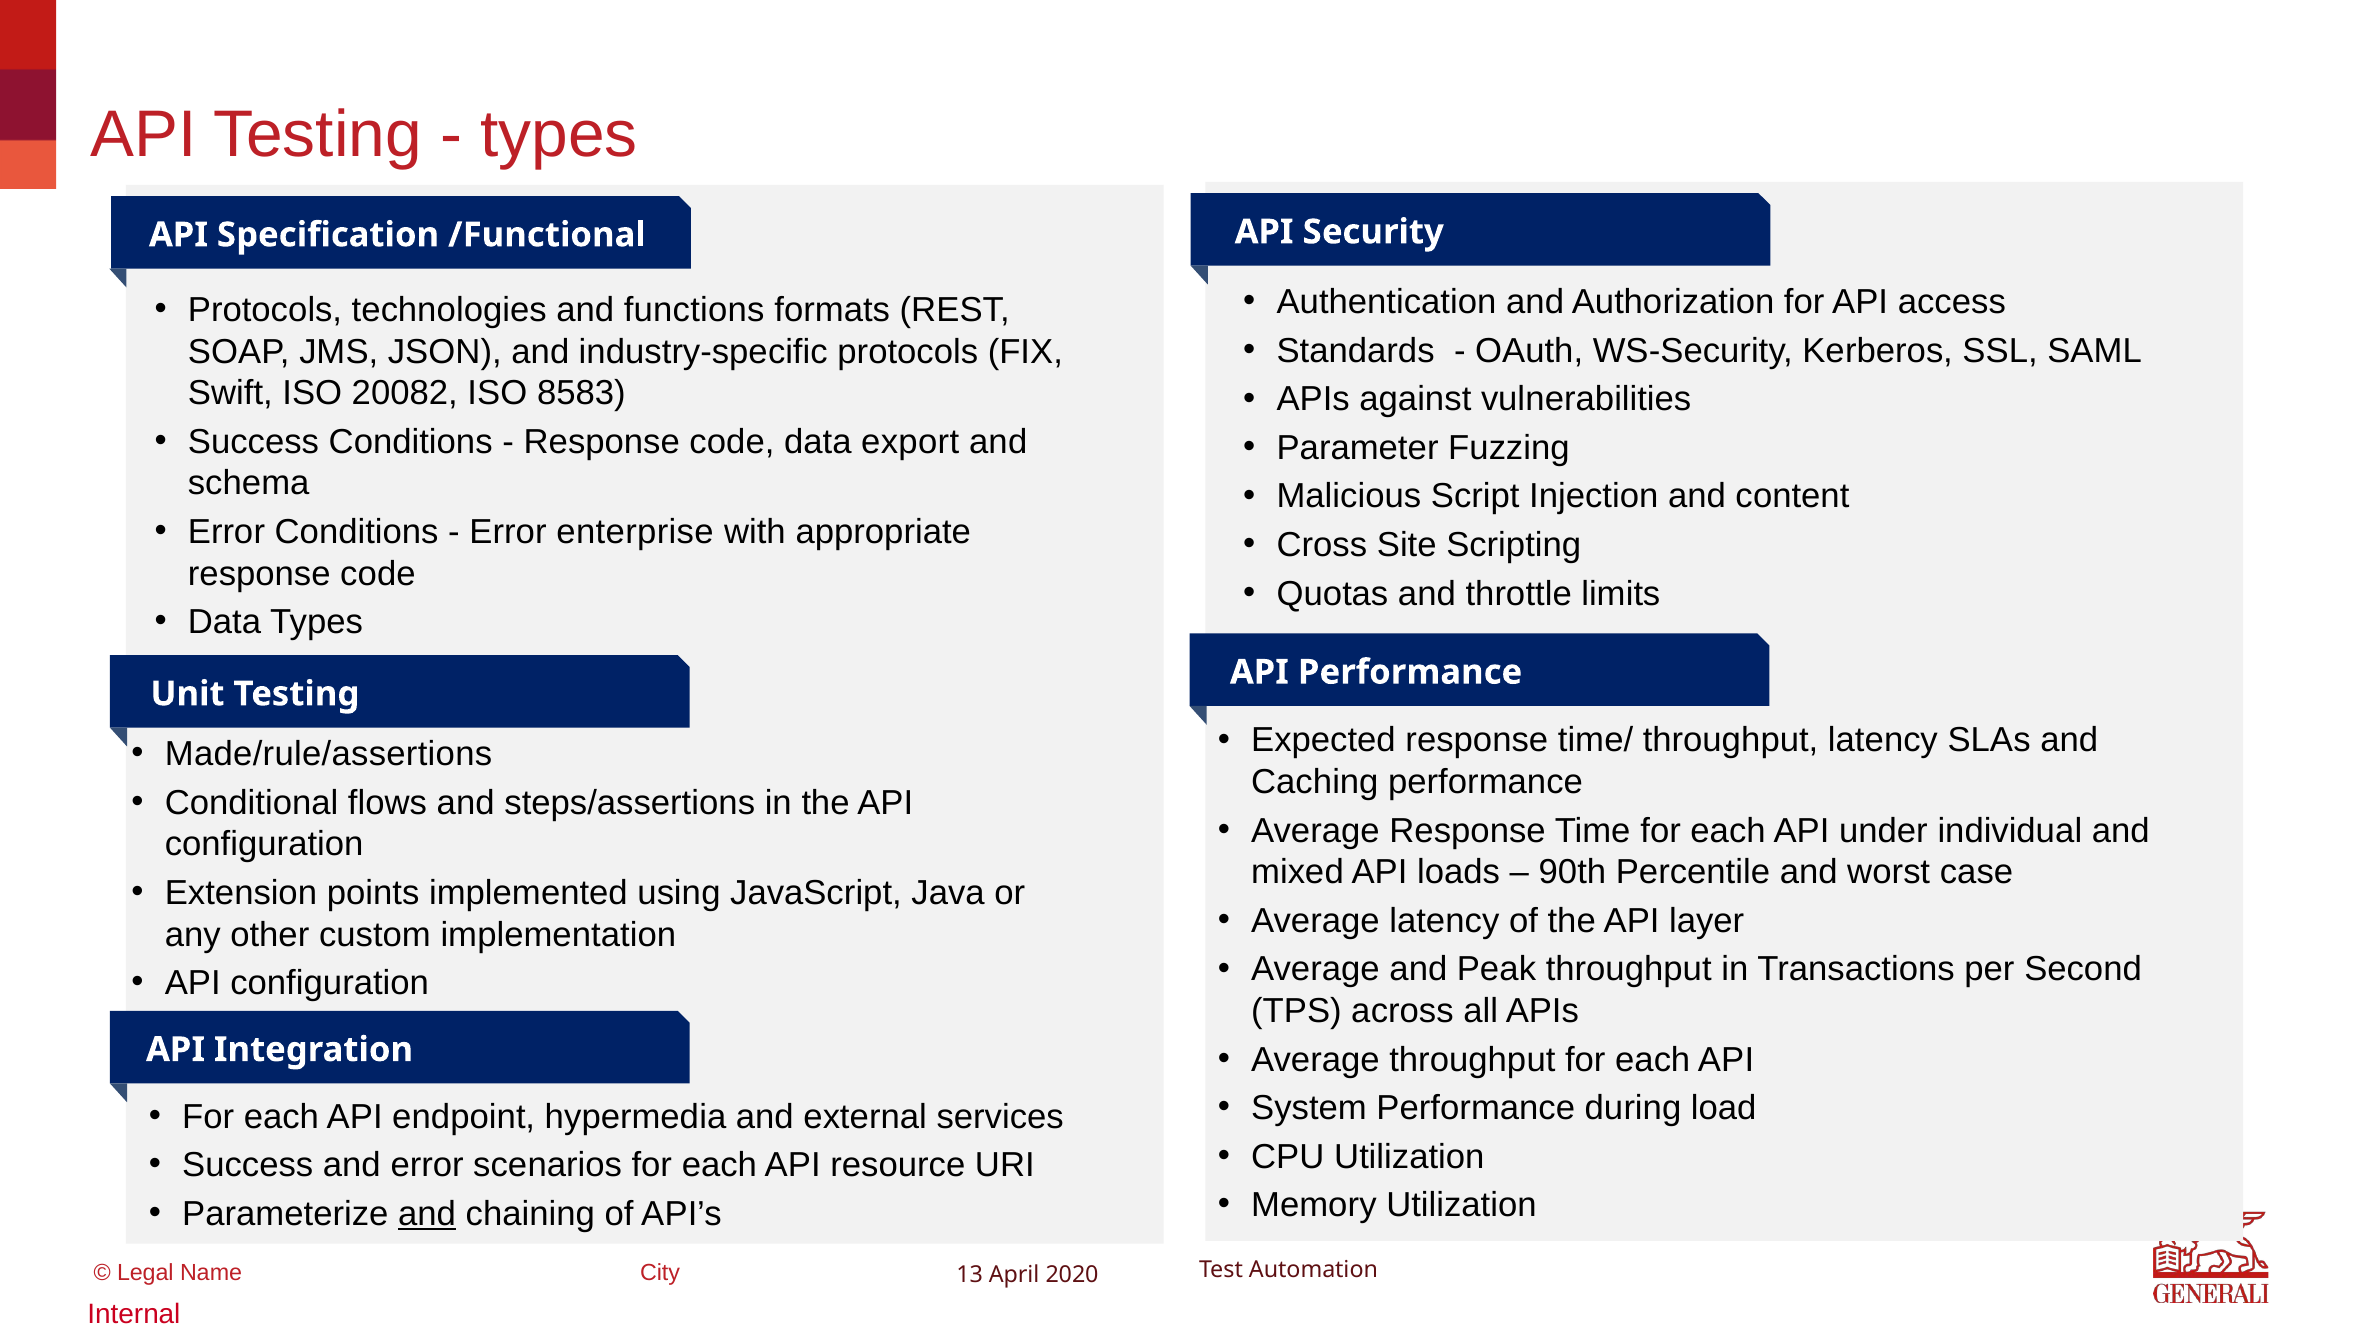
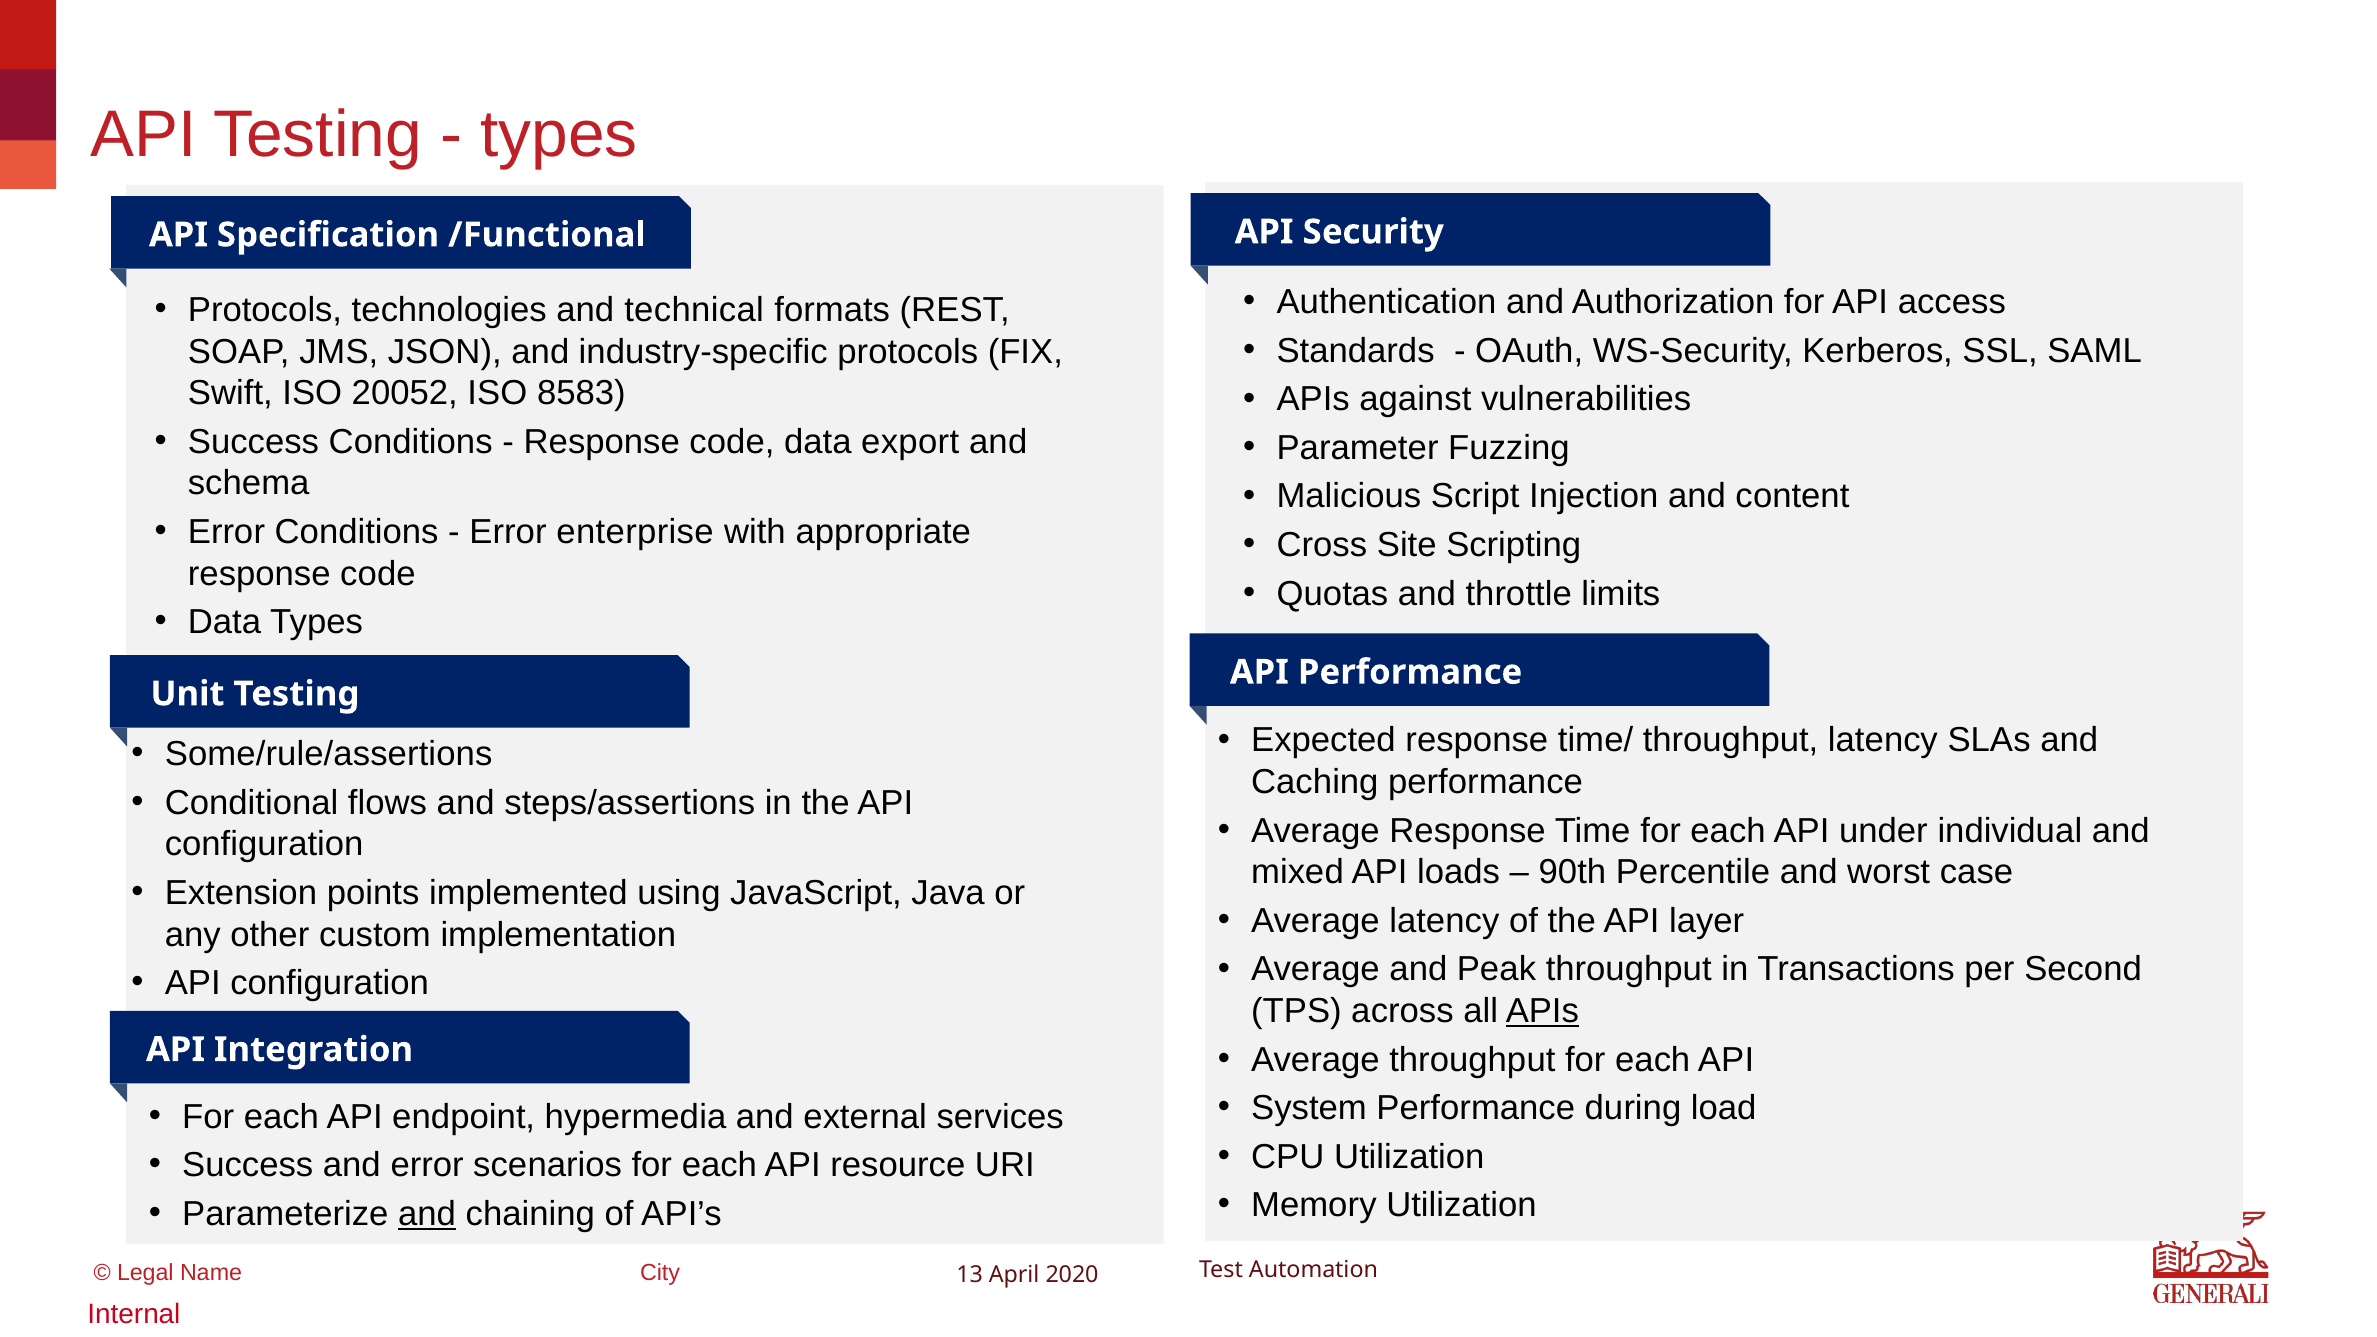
functions: functions -> technical (694, 310)
20082: 20082 -> 20052 (405, 393)
Made/rule/assertions: Made/rule/assertions -> Some/rule/assertions (329, 754)
APIs underline: none -> present (1542, 1011)
